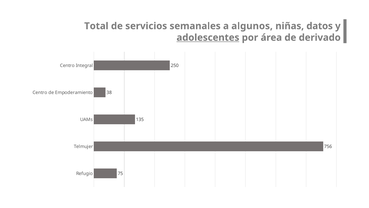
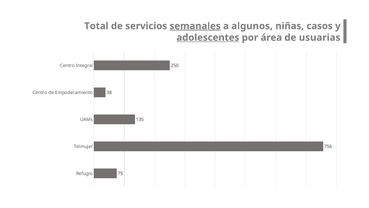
semanales underline: none -> present (195, 26)
datos: datos -> casos (320, 26)
derivado: derivado -> usuarias (320, 37)
